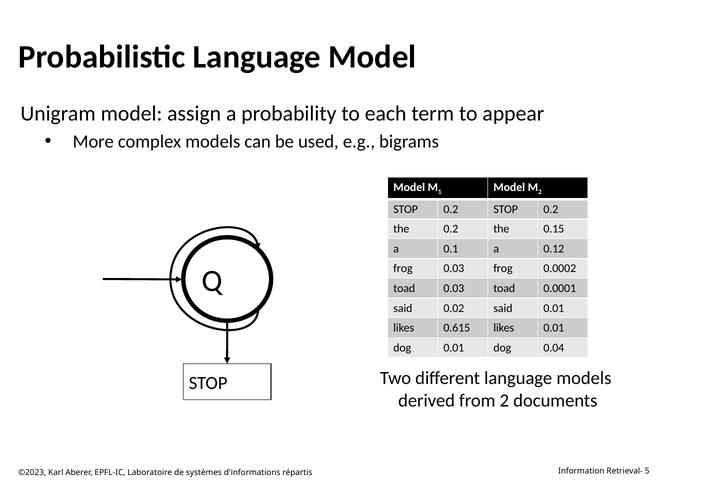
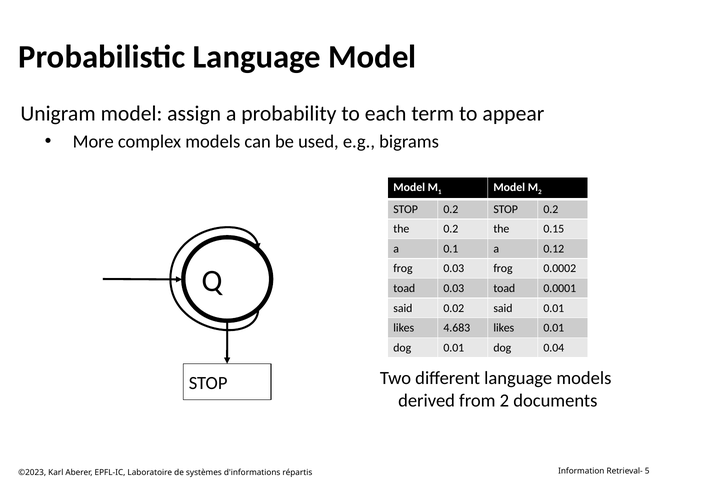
0.615: 0.615 -> 4.683 (457, 328)
